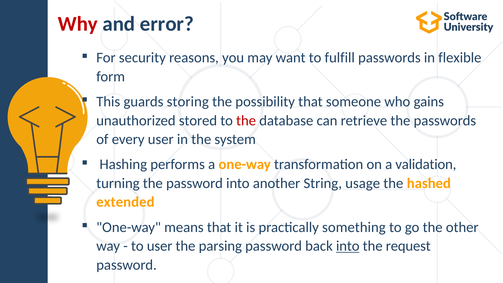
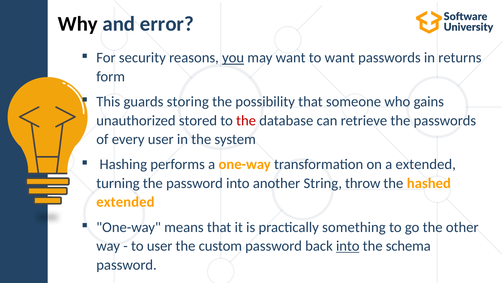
Why colour: red -> black (78, 24)
you underline: none -> present (233, 58)
to fulfill: fulfill -> want (340, 58)
flexible: flexible -> returns (460, 58)
a validation: validation -> extended (426, 164)
usage: usage -> throw (363, 183)
parsing: parsing -> custom (220, 246)
request: request -> schema (408, 246)
